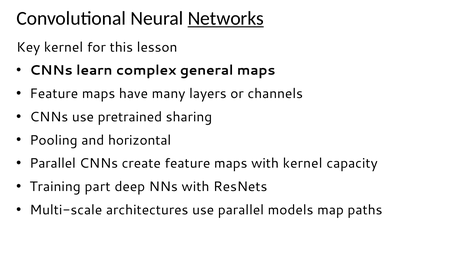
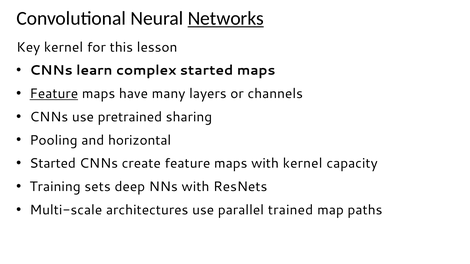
complex general: general -> started (207, 71)
Feature underline: none -> present (54, 94)
Parallel: Parallel -> Started (53, 164)
part: part -> sets (98, 187)
models: models -> trained (291, 210)
